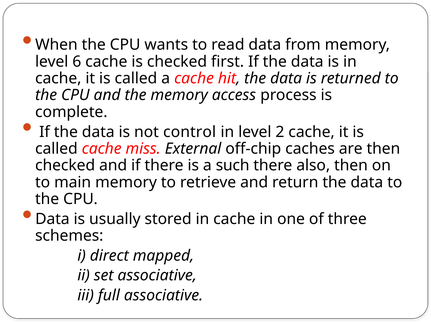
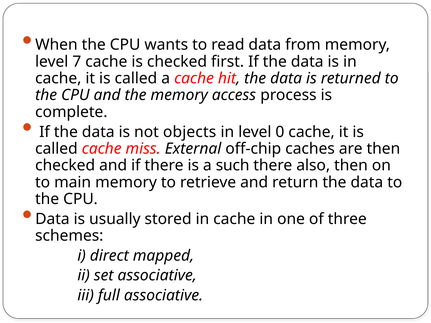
6: 6 -> 7 (77, 62)
control: control -> objects (190, 132)
2: 2 -> 0 (280, 132)
